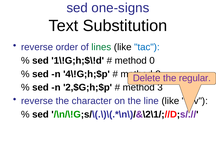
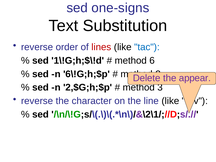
lines colour: green -> red (101, 47)
0: 0 -> 6 (152, 61)
4\!G;h;$p: 4\!G;h;$p -> 6\!G;h;$p (87, 74)
regular: regular -> appear (195, 78)
